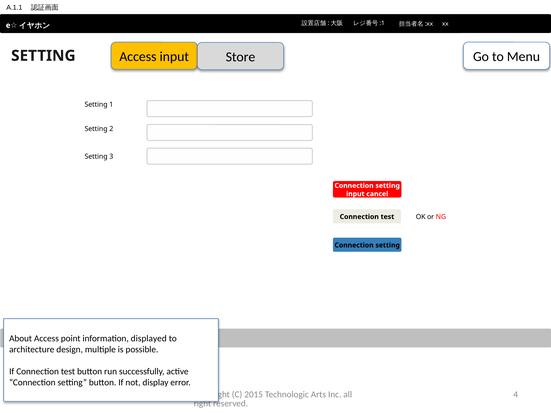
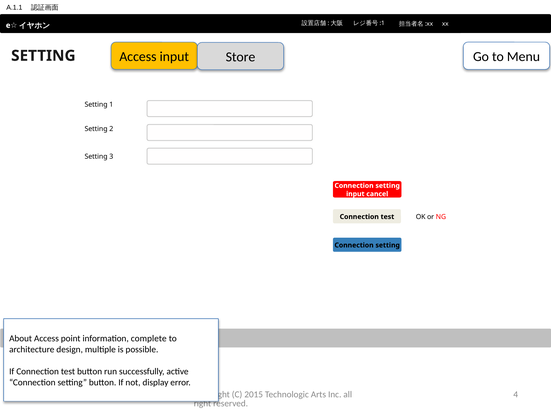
displayed: displayed -> complete (149, 339)
